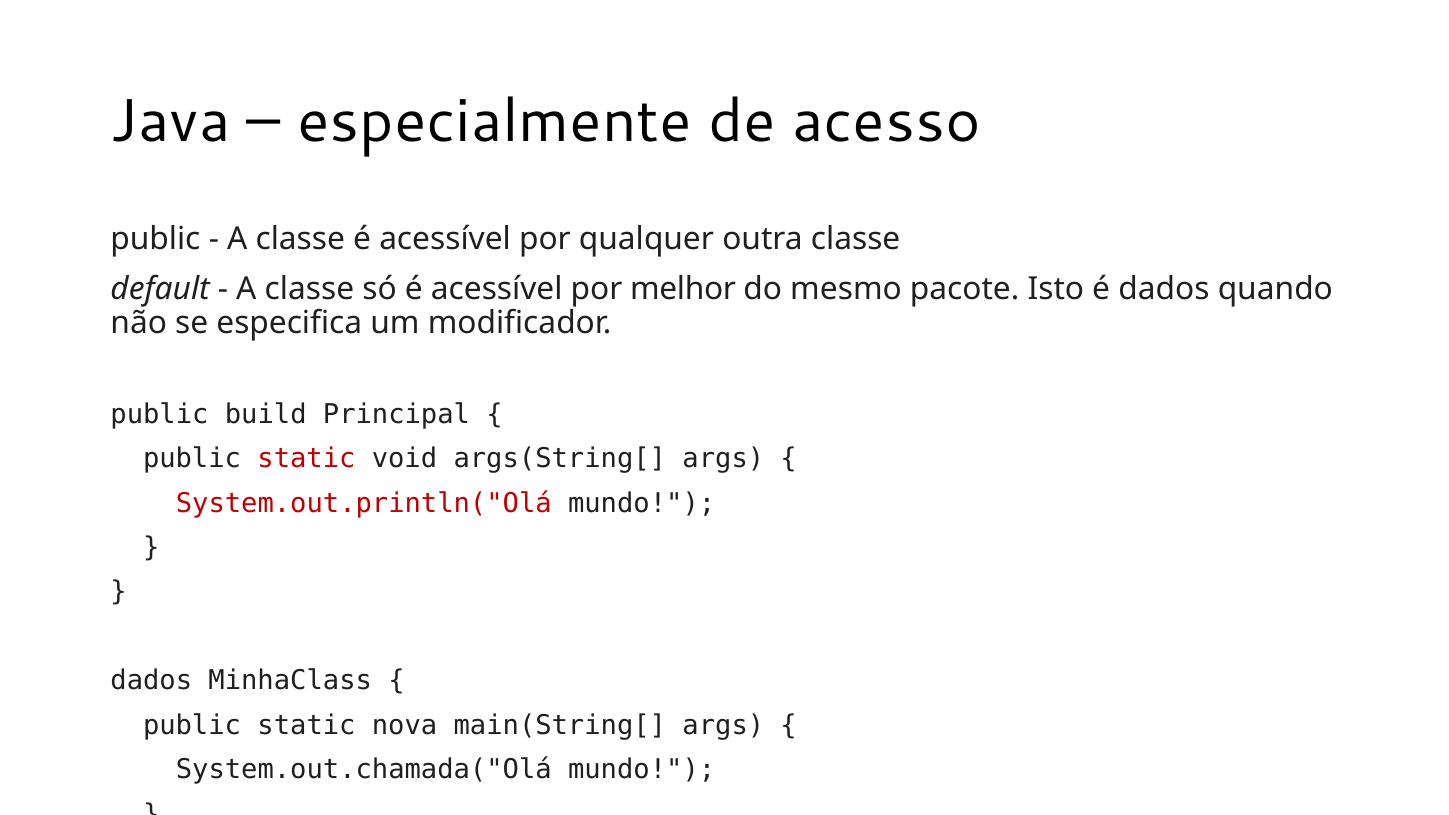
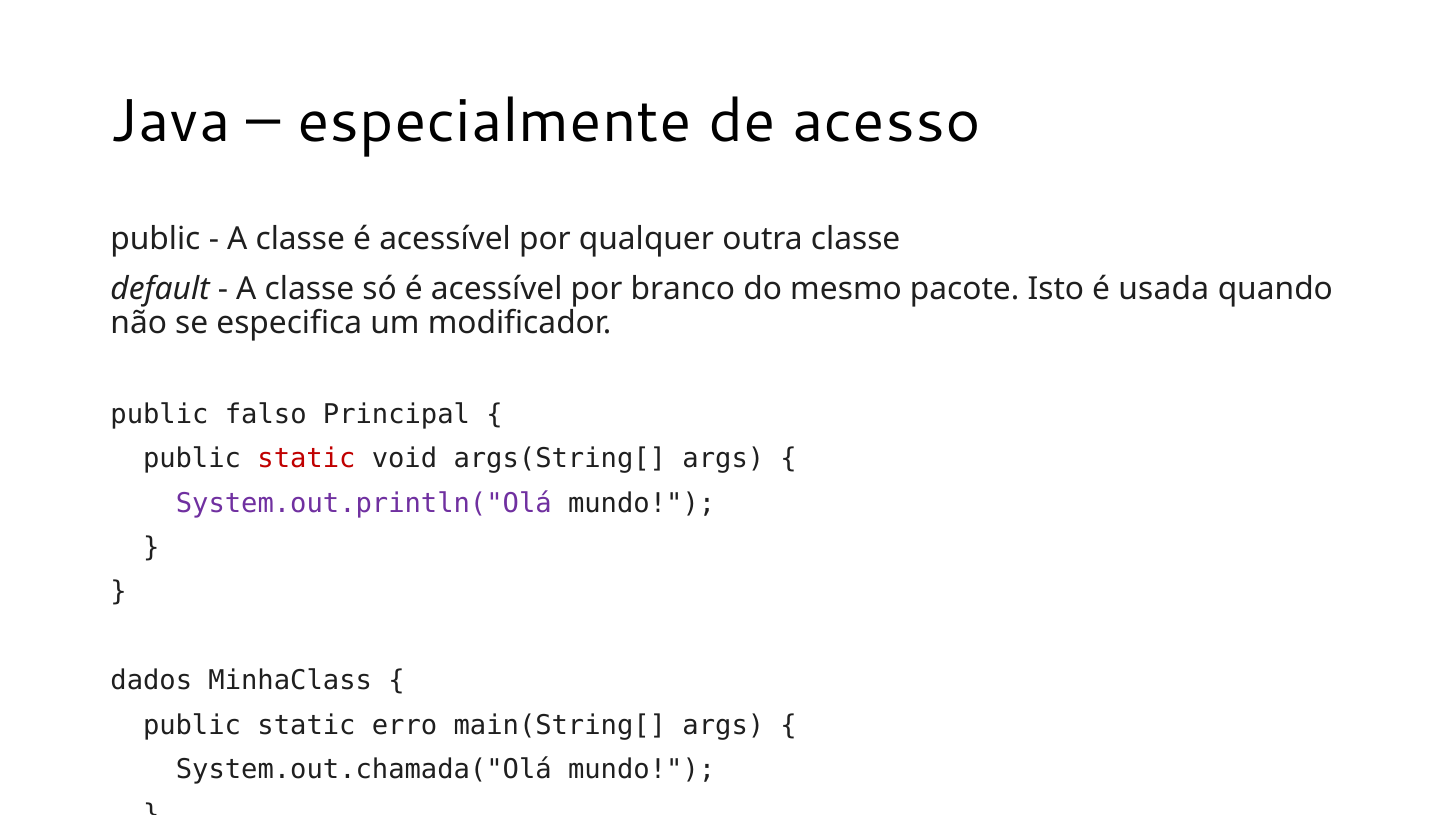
melhor: melhor -> branco (683, 289)
é dados: dados -> usada (1164, 289)
build: build -> falso (266, 414)
System.out.println("Olá colour: red -> purple (364, 503)
nova: nova -> erro (405, 725)
